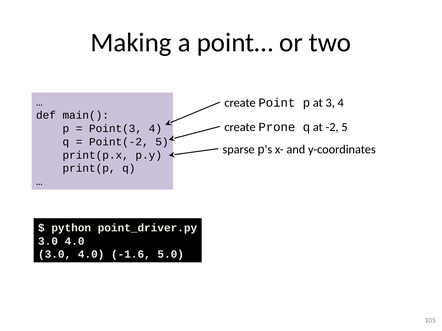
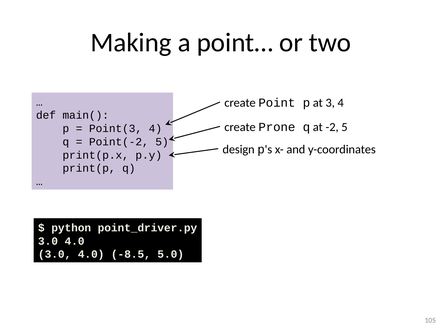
sparse: sparse -> design (239, 150)
-1.6: -1.6 -> -8.5 (131, 255)
